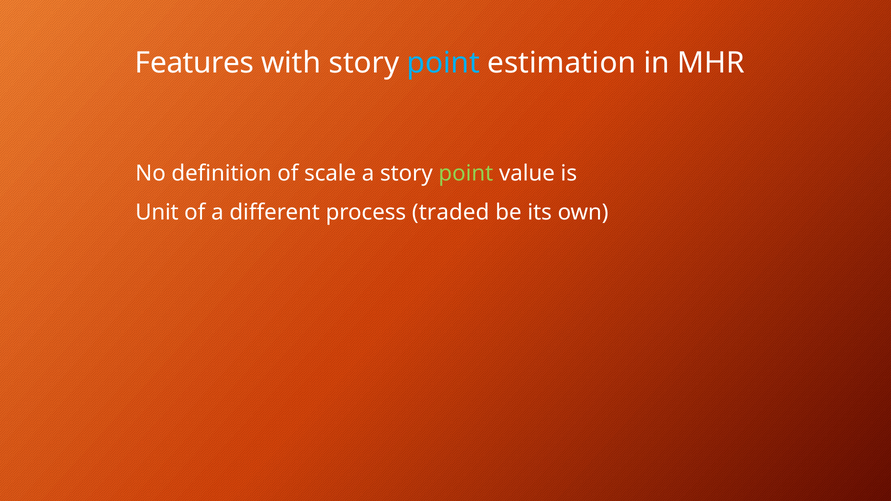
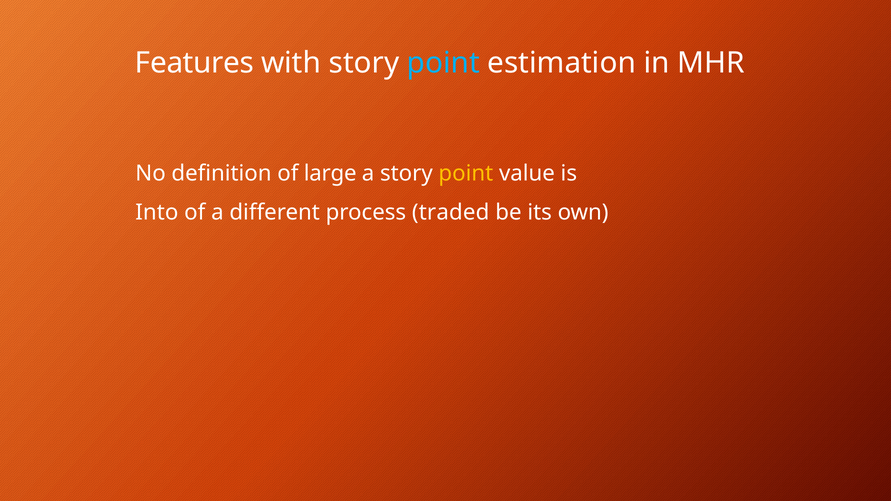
scale: scale -> large (330, 174)
point colour: light green -> yellow (466, 174)
Unit: Unit -> Into (157, 212)
